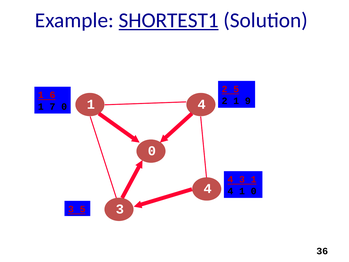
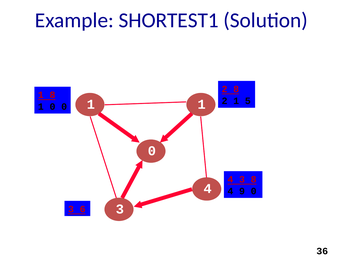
SHORTEST1 underline: present -> none (169, 20)
2 5: 5 -> 8 (236, 89)
1 6: 6 -> 8 (52, 95)
9: 9 -> 5 (248, 101)
4: 4 -> 1 (202, 104)
1 7: 7 -> 0 (52, 107)
3 1: 1 -> 8 (254, 179)
4 1: 1 -> 9 (242, 191)
3 5: 5 -> 6 (83, 209)
